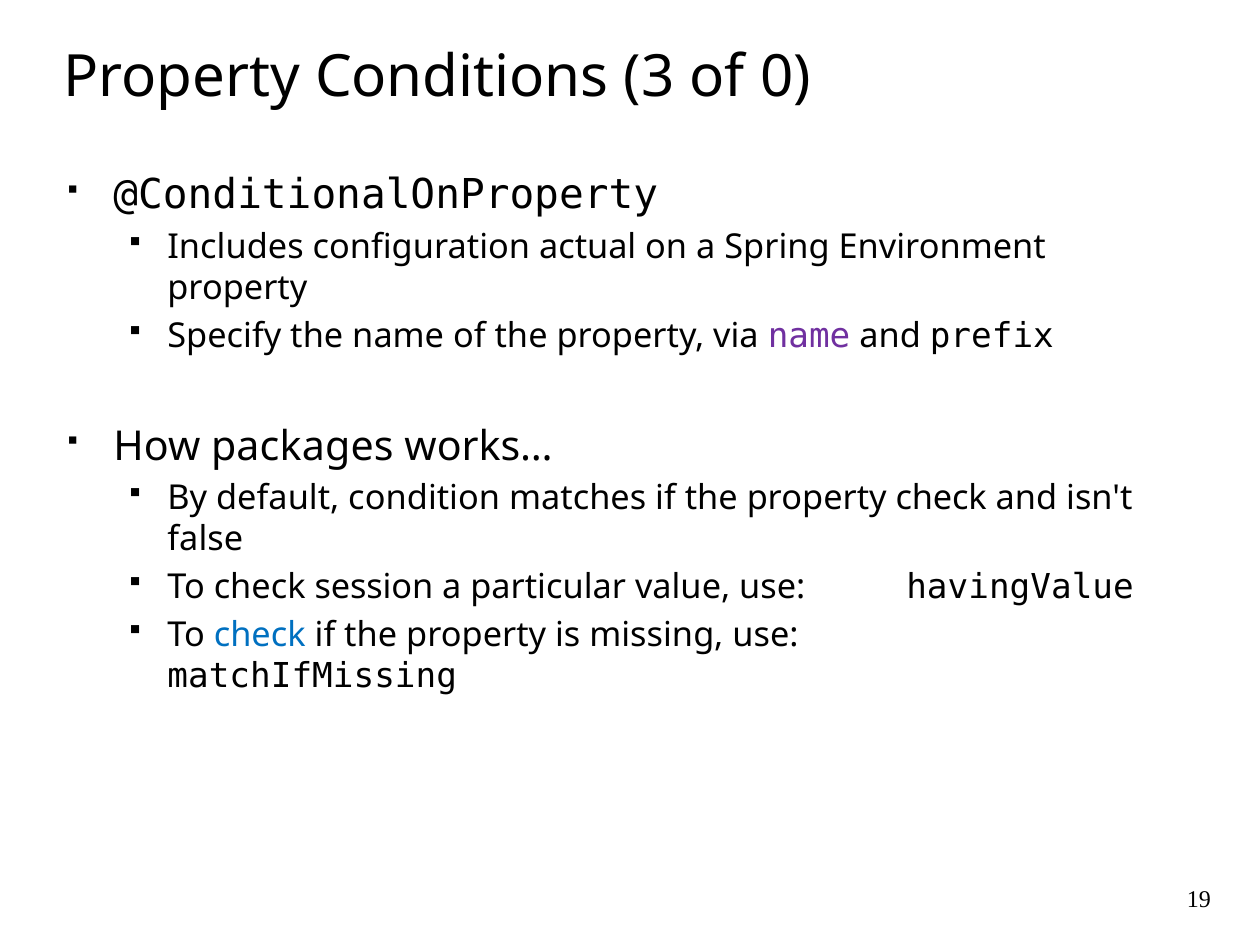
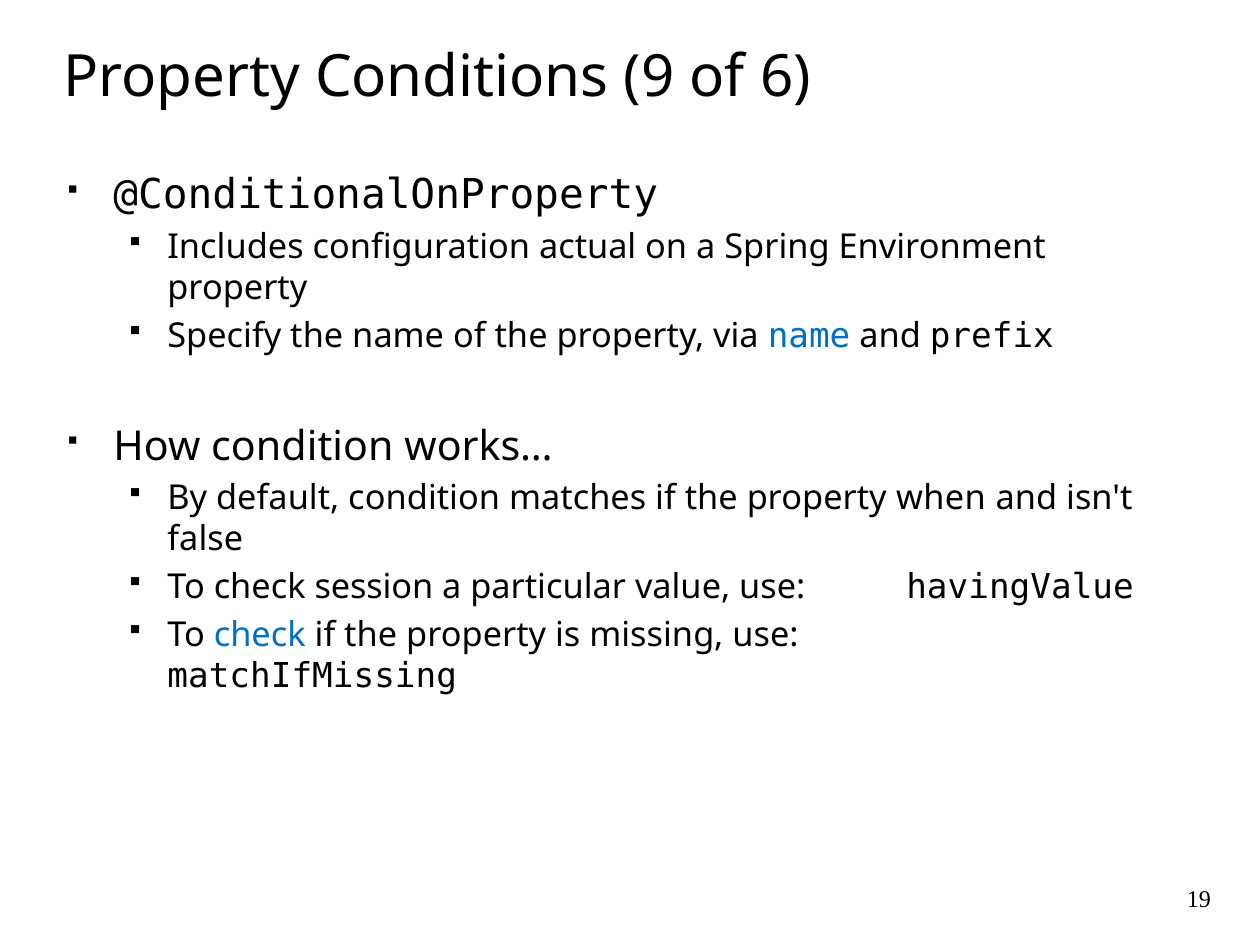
3: 3 -> 9 (649, 77)
0: 0 -> 6 (785, 77)
name colour: purple -> blue (809, 336)
How packages: packages -> condition (302, 446)
property check: check -> when (941, 498)
